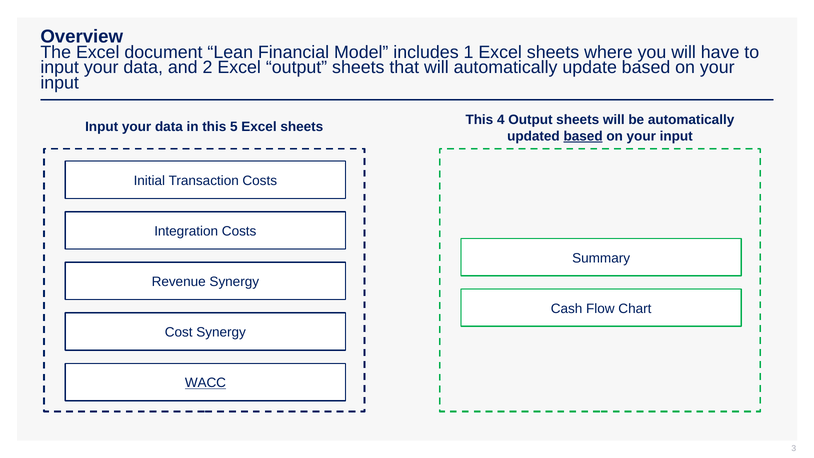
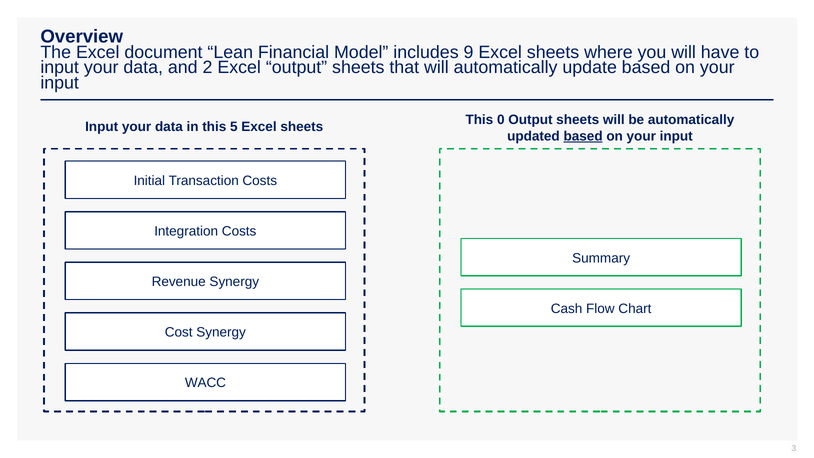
1: 1 -> 9 (469, 52)
4: 4 -> 0 (501, 120)
WACC underline: present -> none (205, 383)
